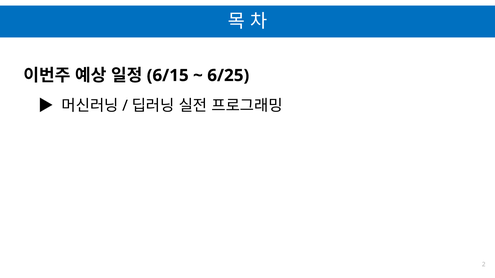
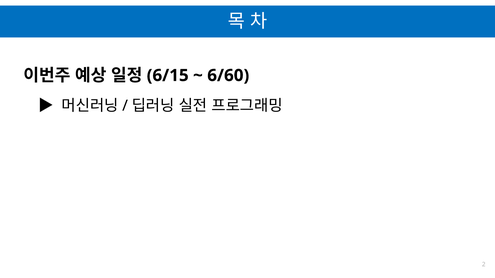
6/25: 6/25 -> 6/60 (228, 76)
